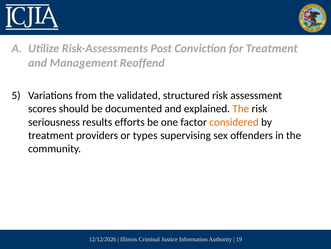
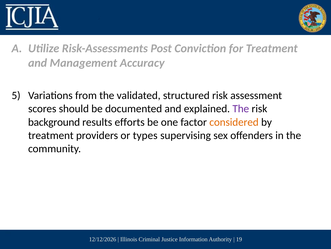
Reoffend: Reoffend -> Accuracy (142, 63)
The colour: orange -> purple (241, 108)
seriousness: seriousness -> background (54, 122)
